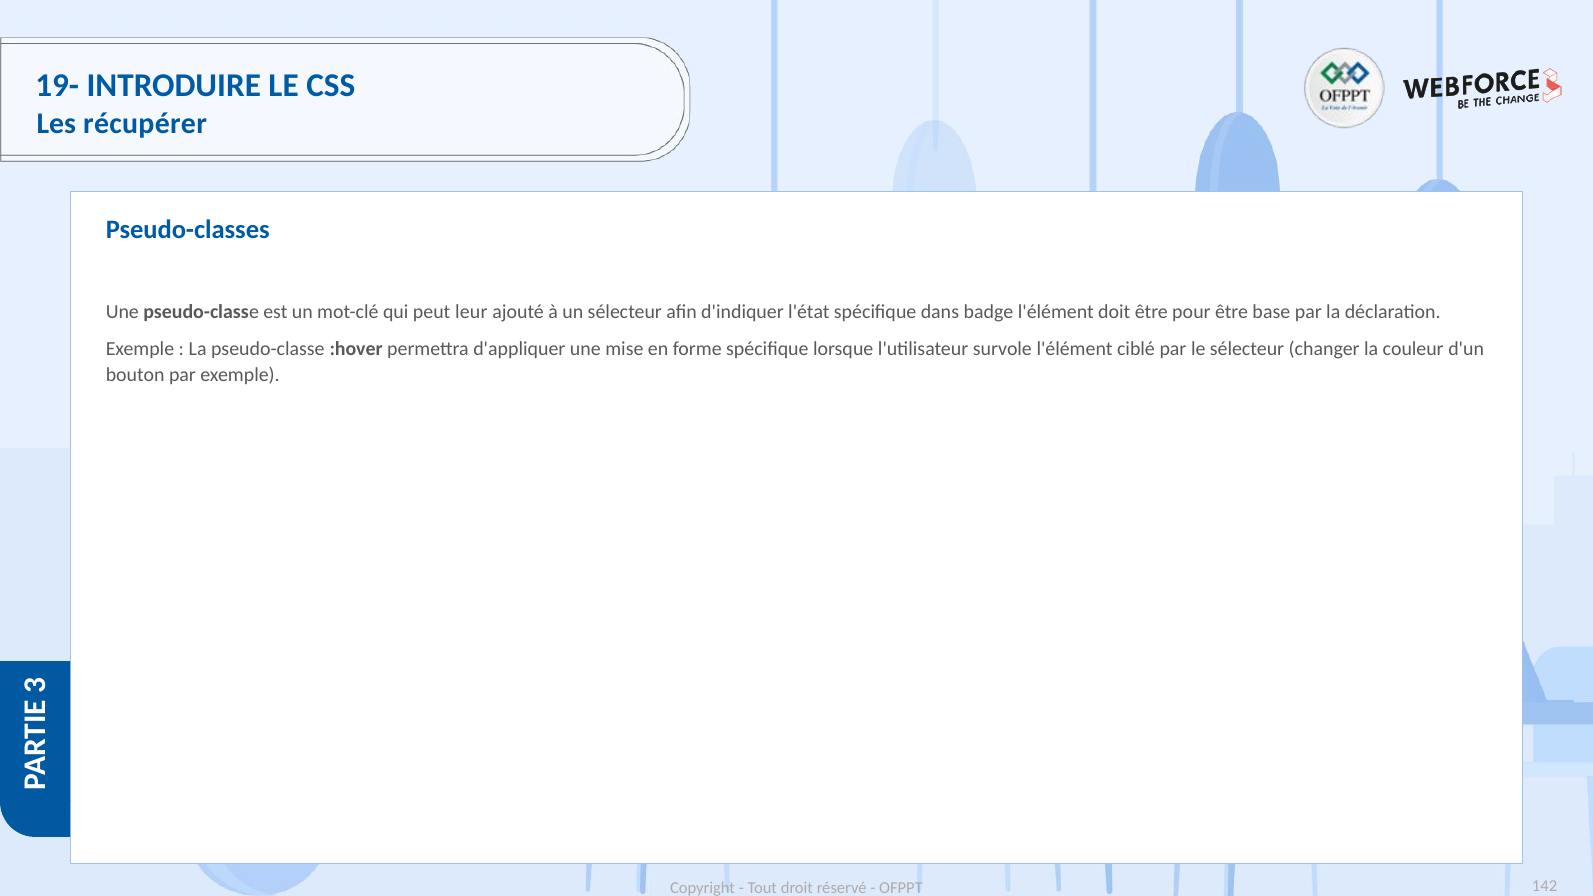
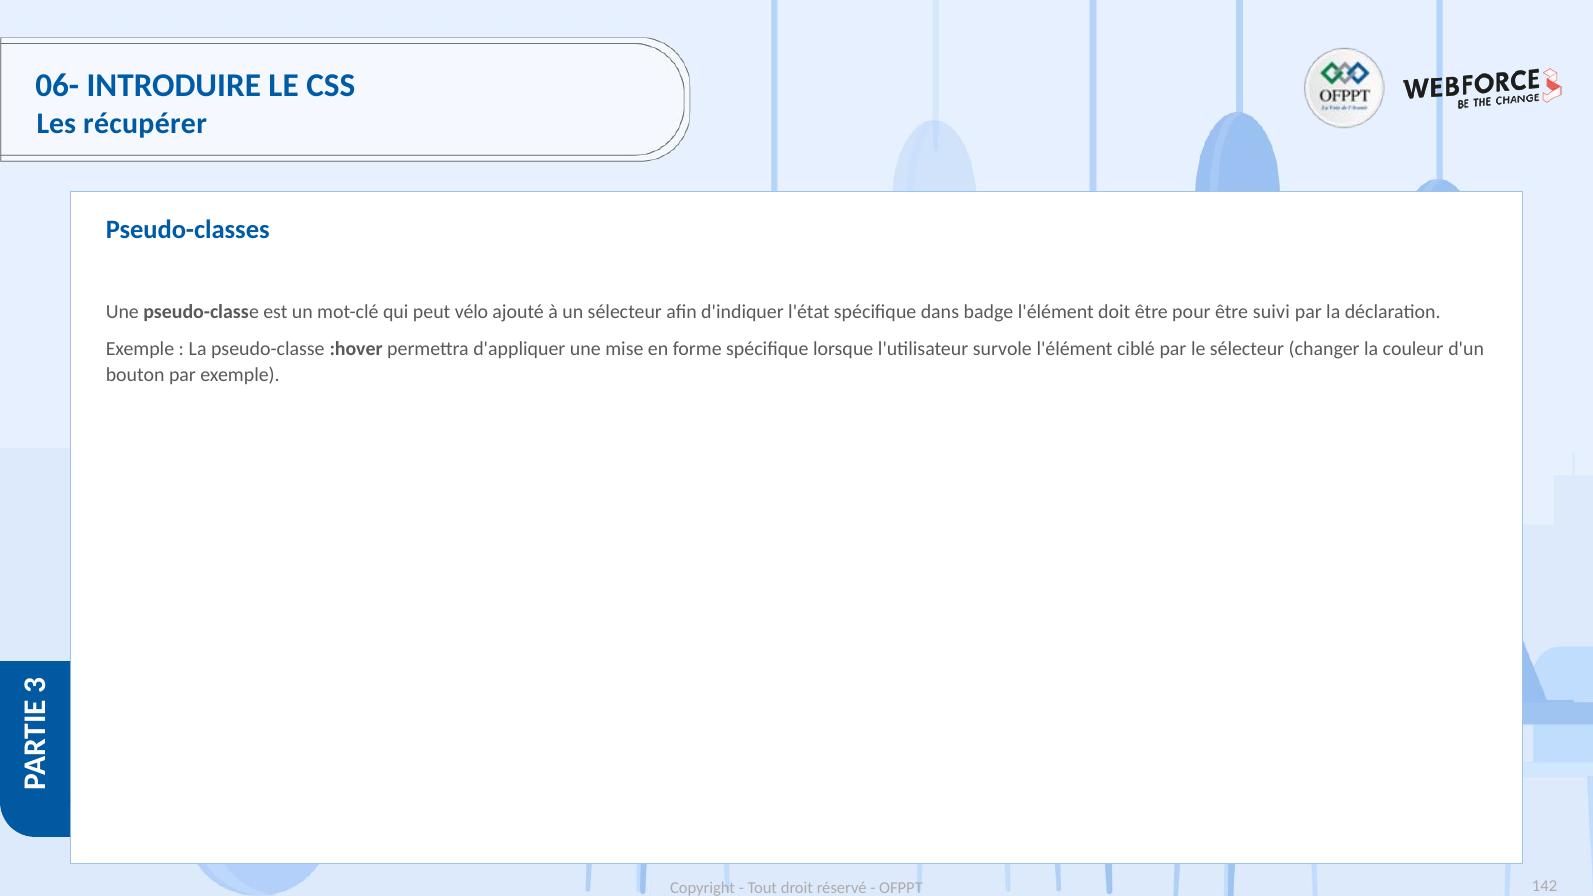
19-: 19- -> 06- (57, 86)
leur: leur -> vélo (471, 312)
base: base -> suivi (1271, 312)
